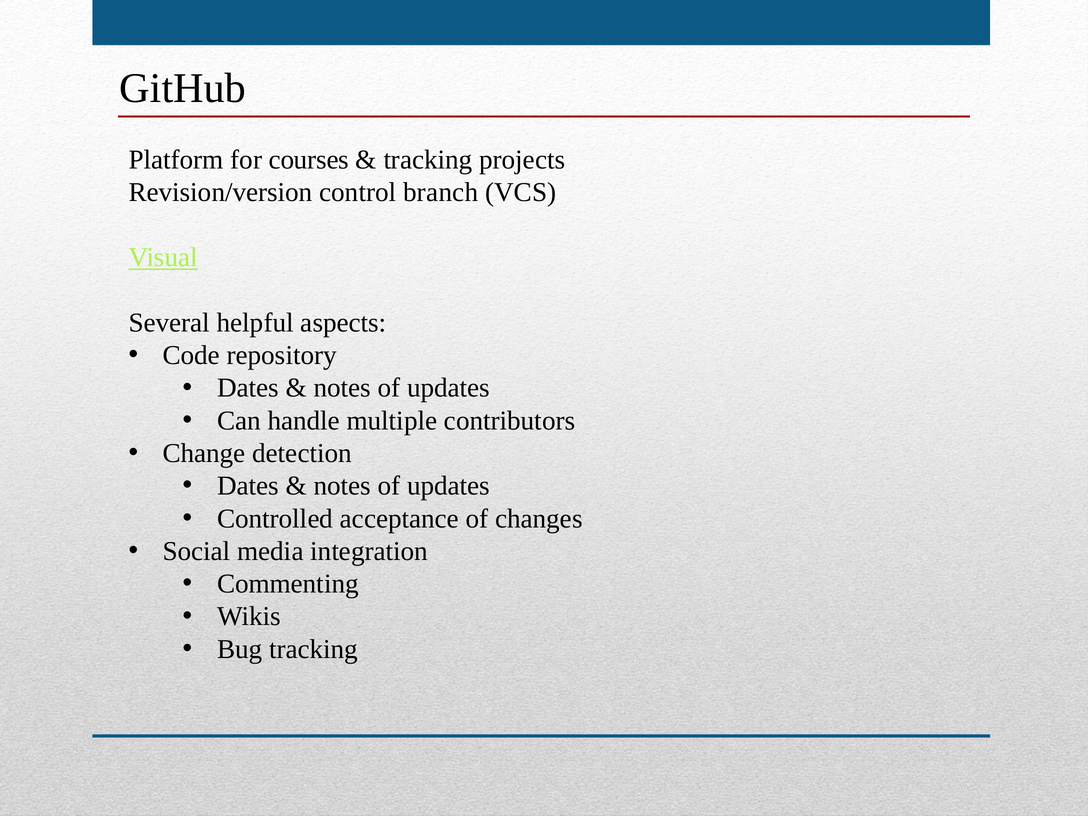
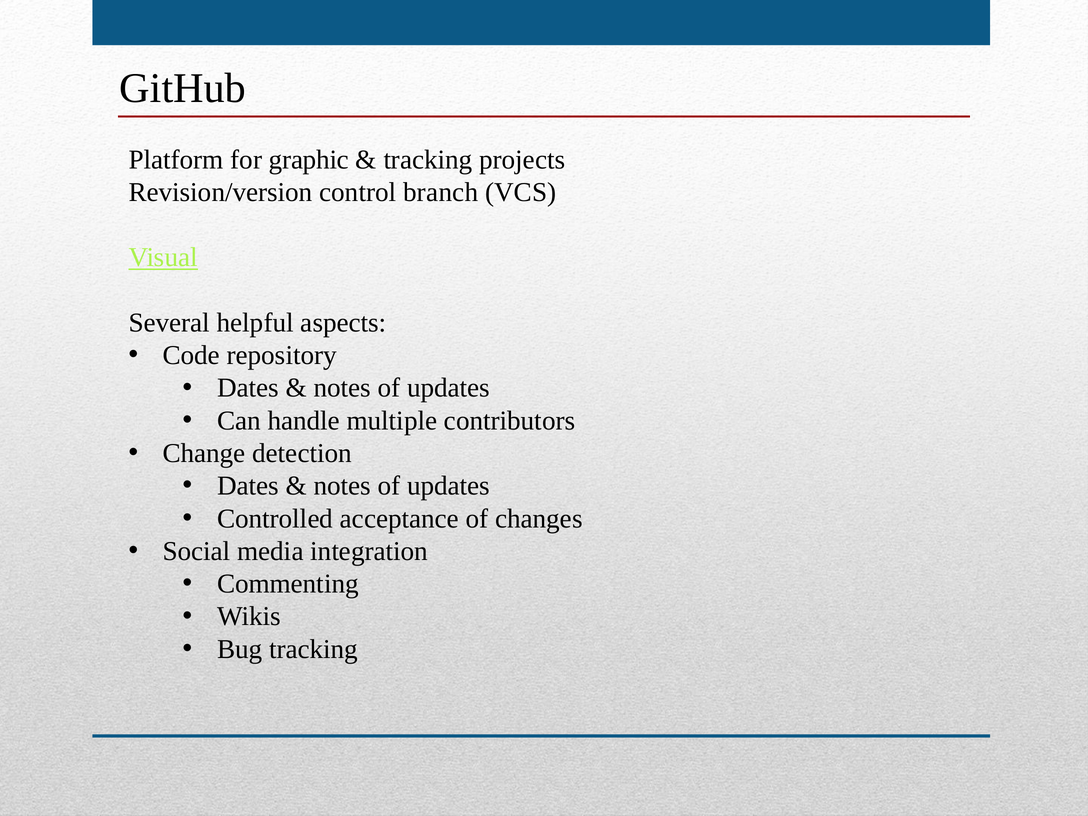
courses: courses -> graphic (309, 160)
